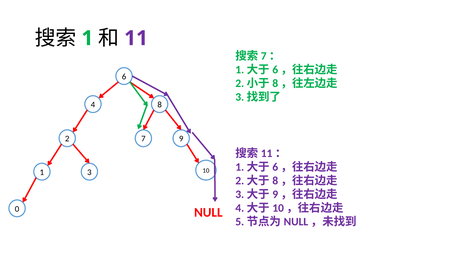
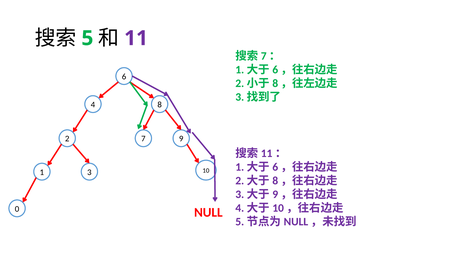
1: 1 -> 5 (87, 38)
